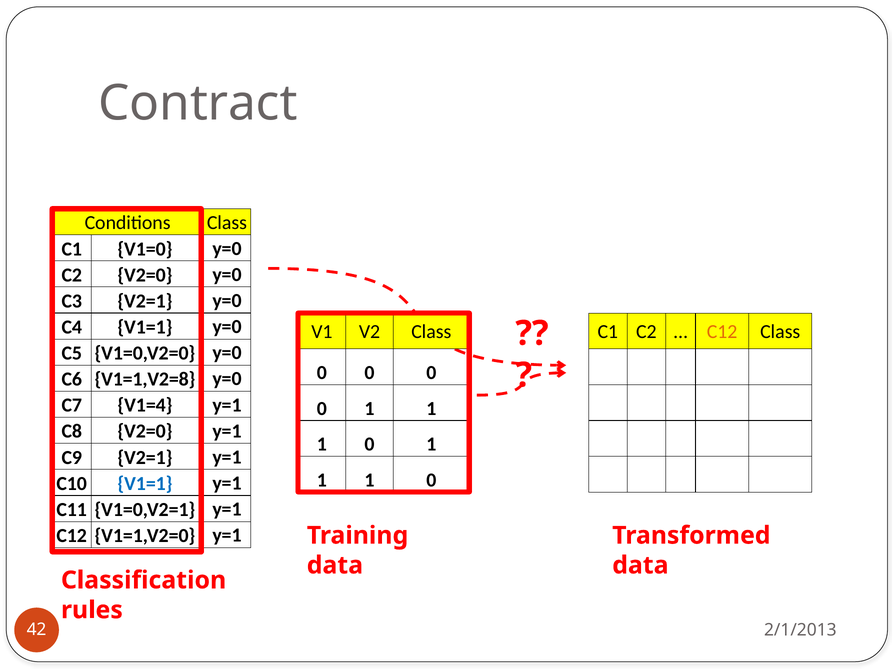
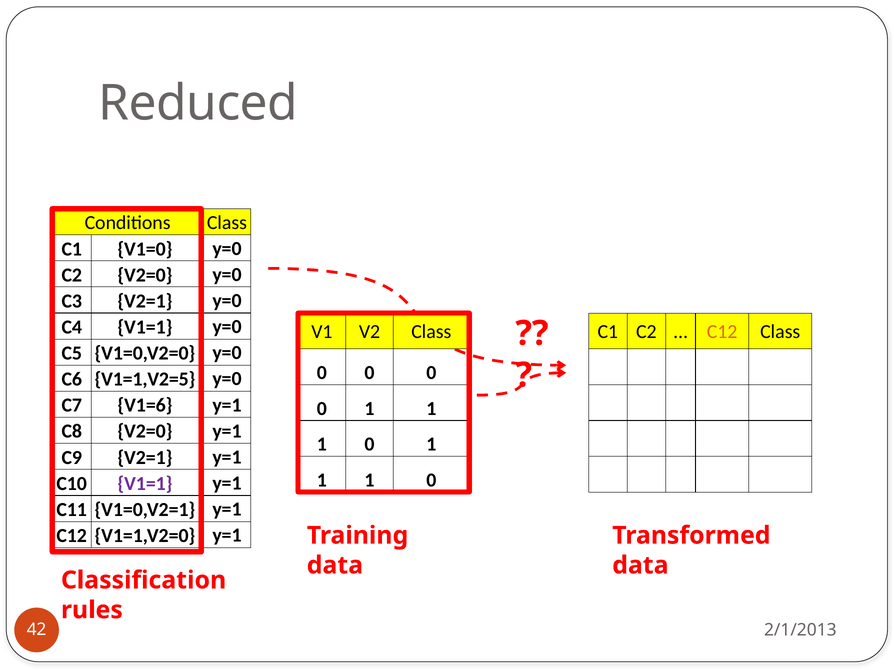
Contract: Contract -> Reduced (198, 103)
V1=1,V2=8: V1=1,V2=8 -> V1=1,V2=5 (145, 379)
V1=4: V1=4 -> V1=6 (145, 405)
V1=1 colour: blue -> purple (145, 483)
